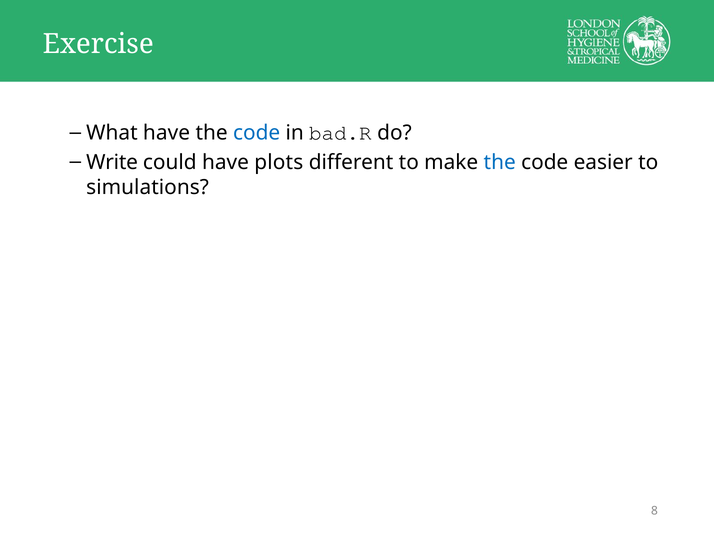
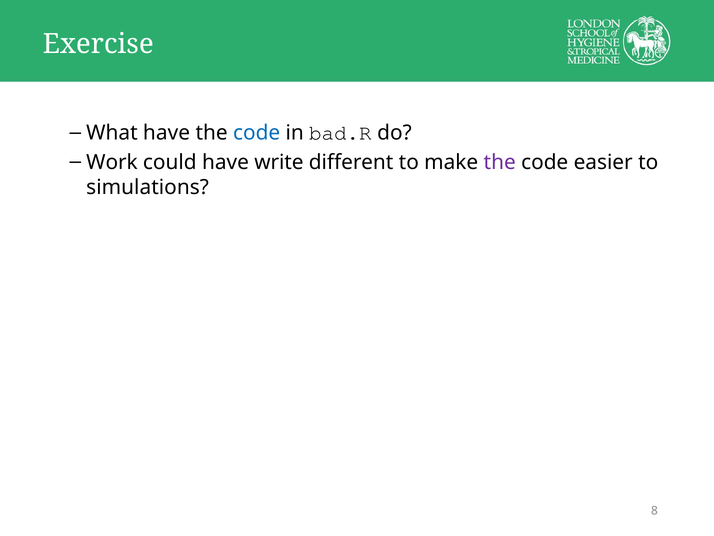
Write: Write -> Work (112, 162)
plots: plots -> write (279, 162)
the colour: blue -> purple (500, 162)
